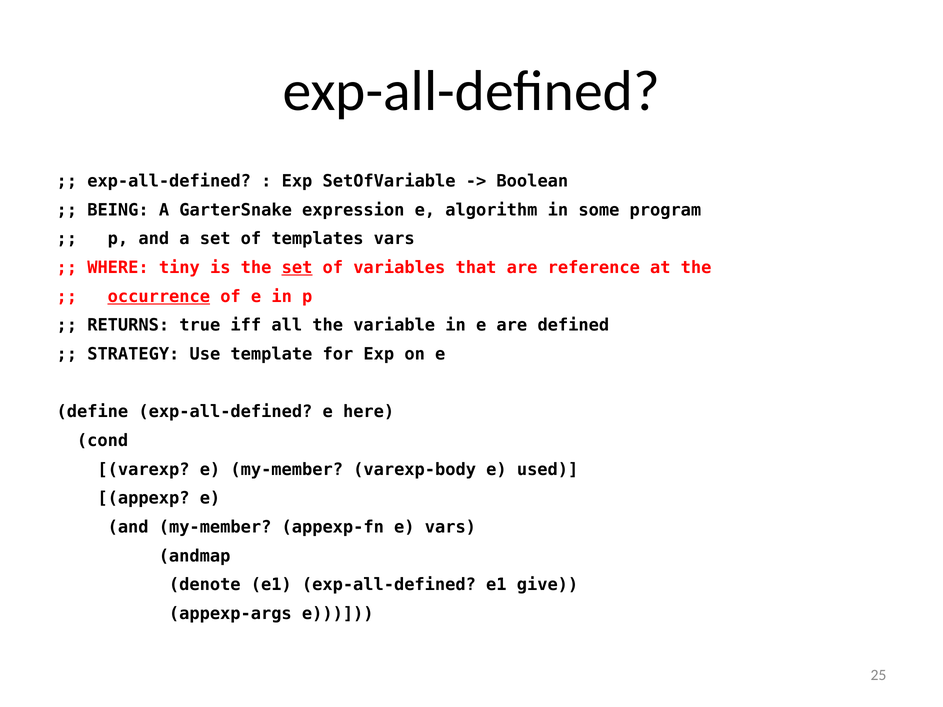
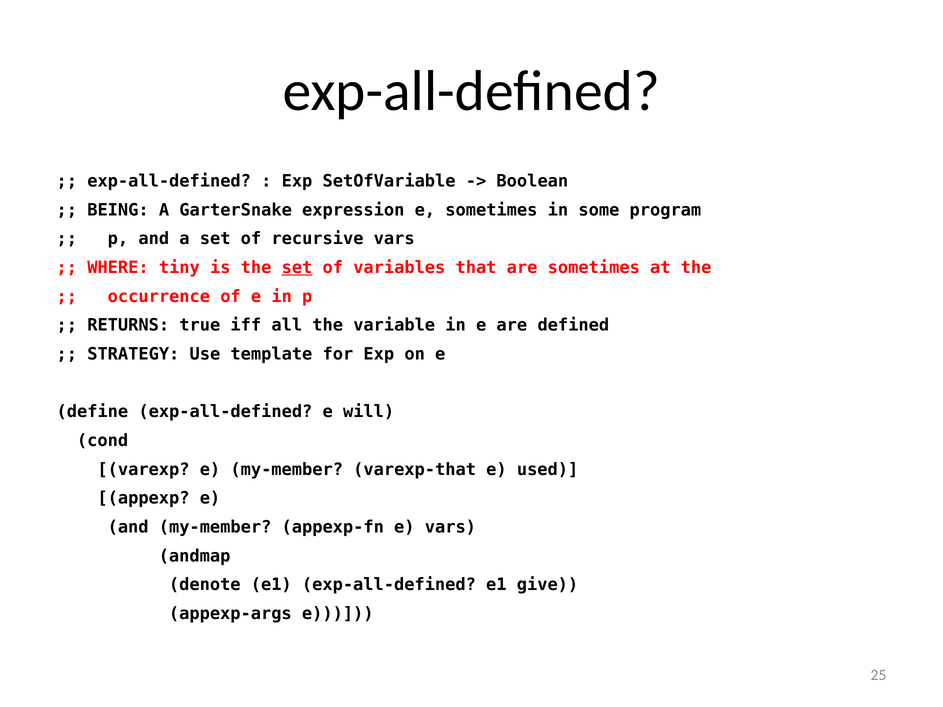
e algorithm: algorithm -> sometimes (491, 210)
templates: templates -> recursive (317, 239)
are reference: reference -> sometimes (594, 268)
occurrence underline: present -> none (159, 297)
here: here -> will (369, 412)
varexp-body: varexp-body -> varexp-that (415, 470)
